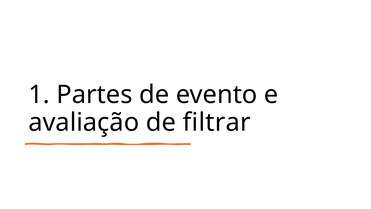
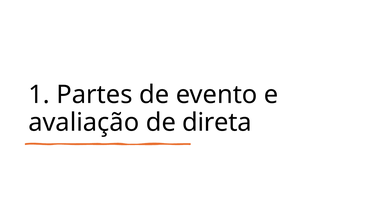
filtrar: filtrar -> direta (217, 122)
